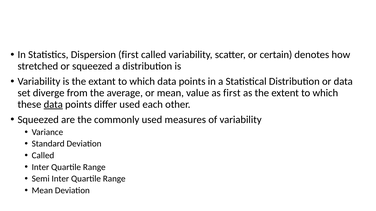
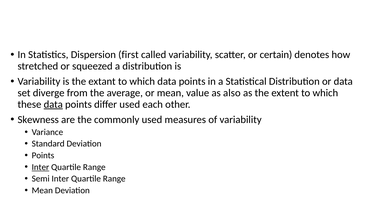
as first: first -> also (232, 93)
Squeezed: Squeezed -> Skewness (38, 120)
Called: Called -> Points (43, 156)
Inter underline: none -> present (40, 167)
